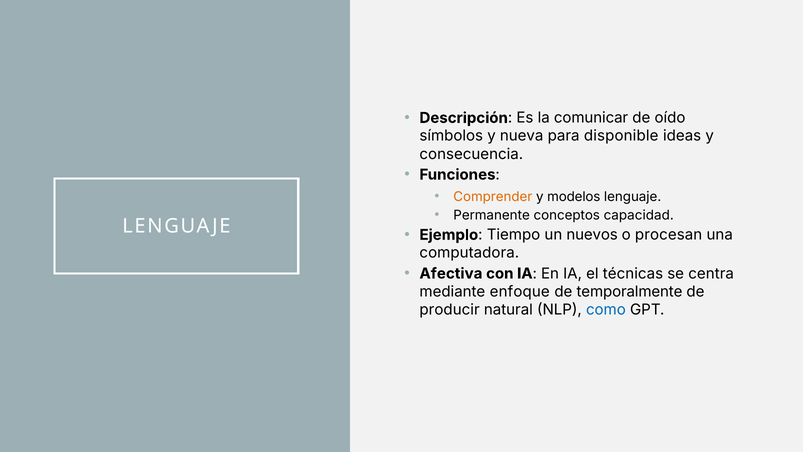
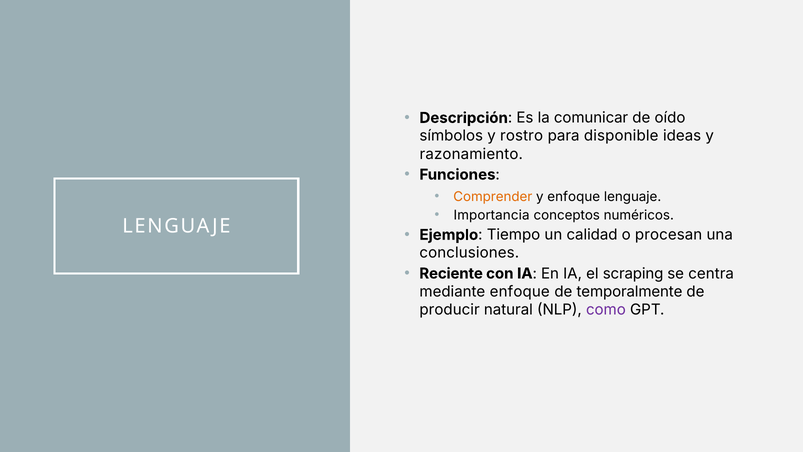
nueva: nueva -> rostro (522, 136)
consecuencia: consecuencia -> razonamiento (471, 154)
y modelos: modelos -> enfoque (574, 196)
Permanente: Permanente -> Importancia (492, 215)
capacidad: capacidad -> numéricos (639, 215)
nuevos: nuevos -> calidad (592, 235)
computadora: computadora -> conclusiones (469, 253)
Afectiva: Afectiva -> Reciente (451, 273)
técnicas: técnicas -> scraping (633, 273)
como colour: blue -> purple (606, 310)
